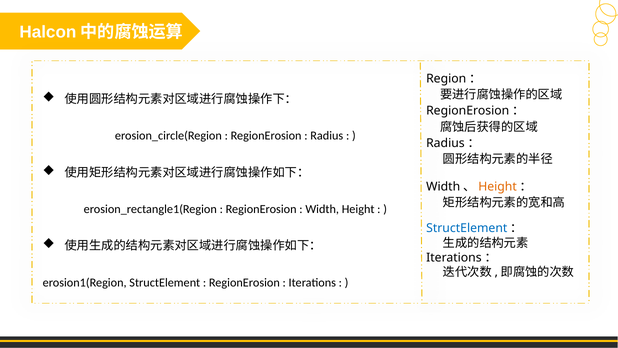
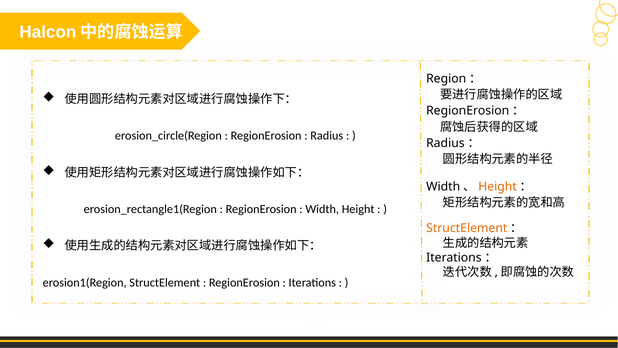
StructElement colour: blue -> orange (467, 228)
